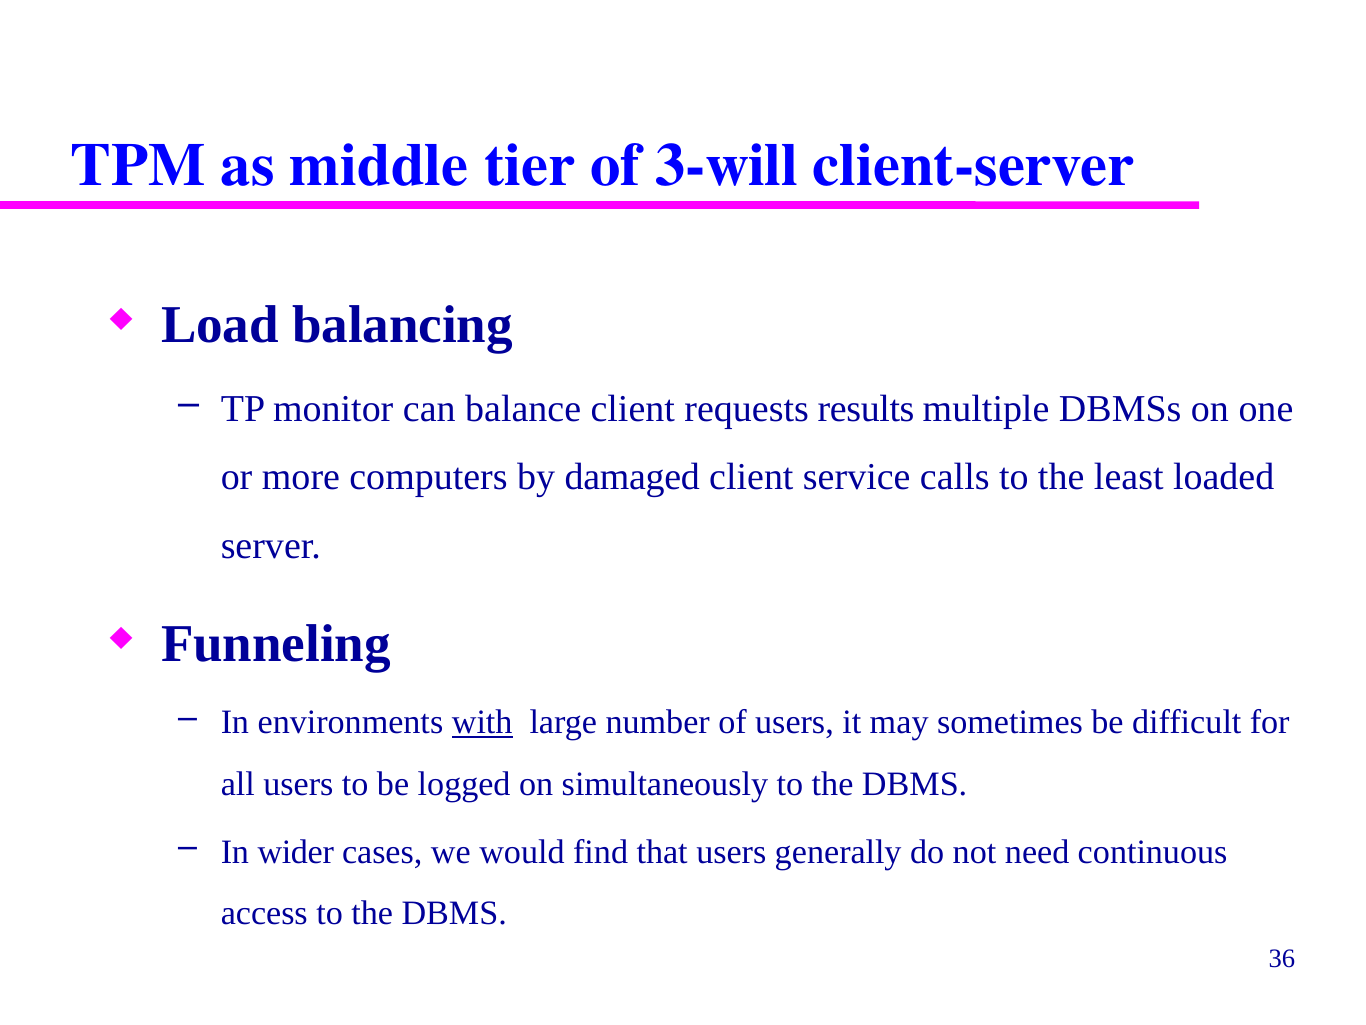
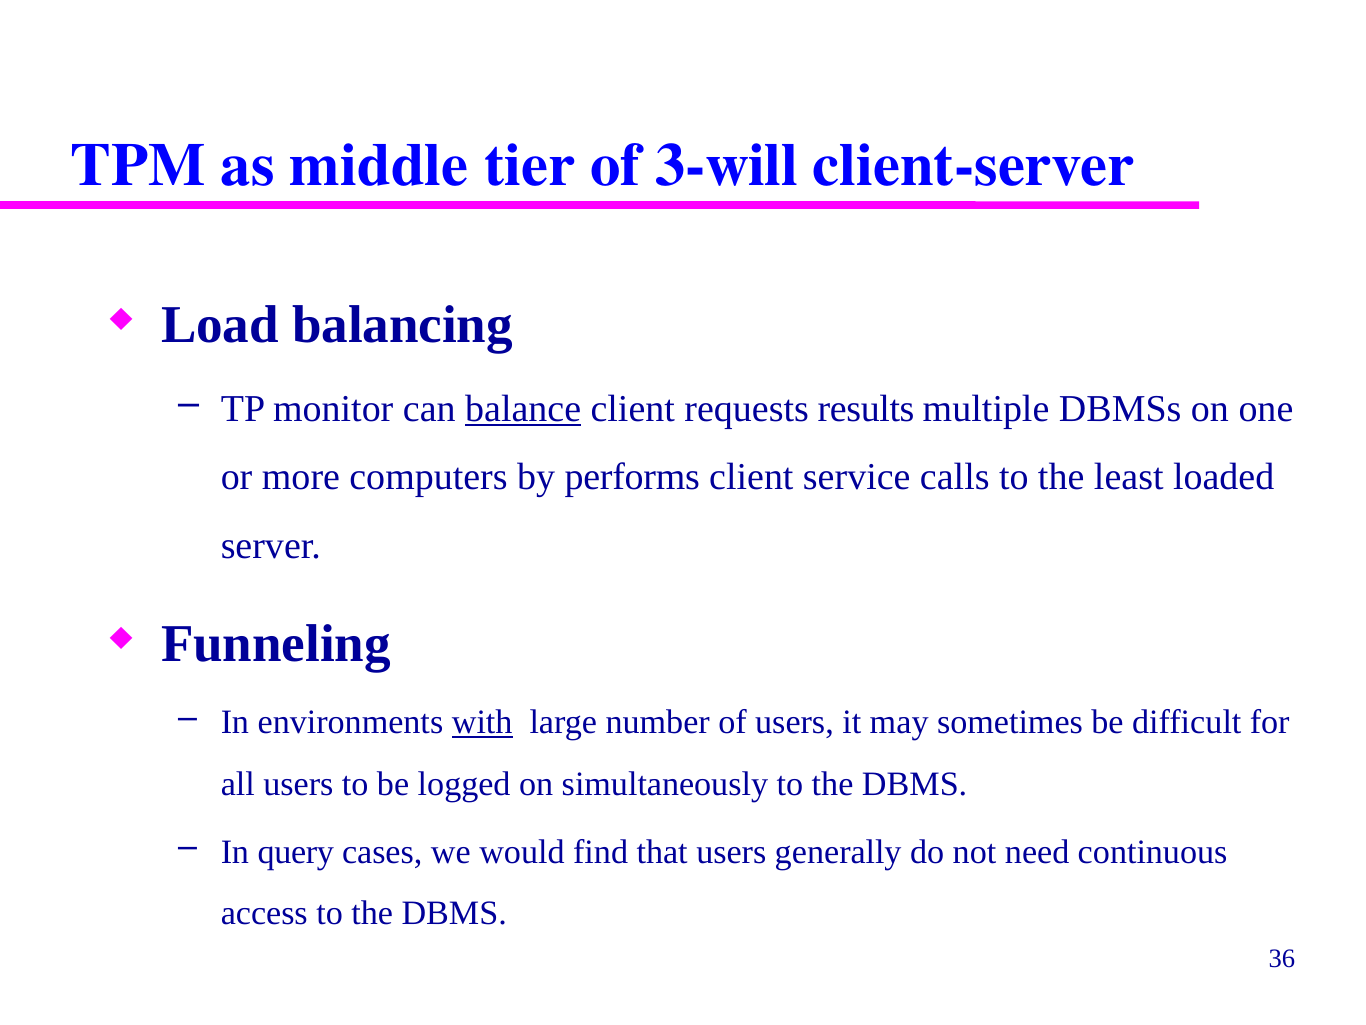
balance underline: none -> present (523, 409)
damaged: damaged -> performs (632, 477)
wider: wider -> query (296, 852)
